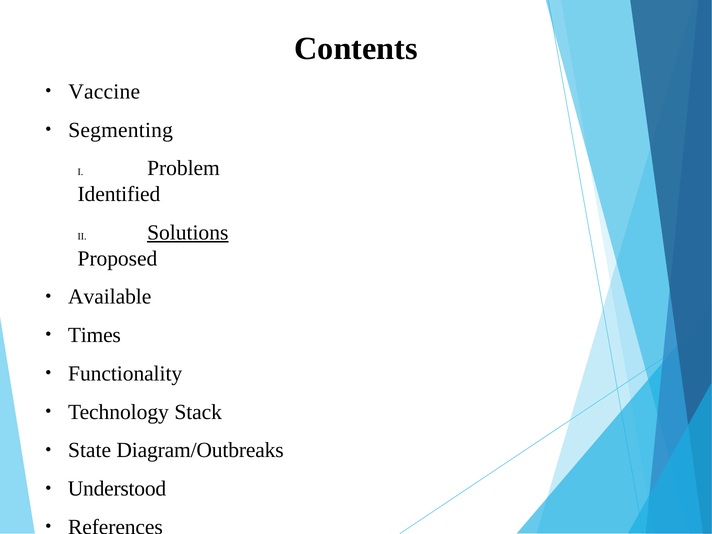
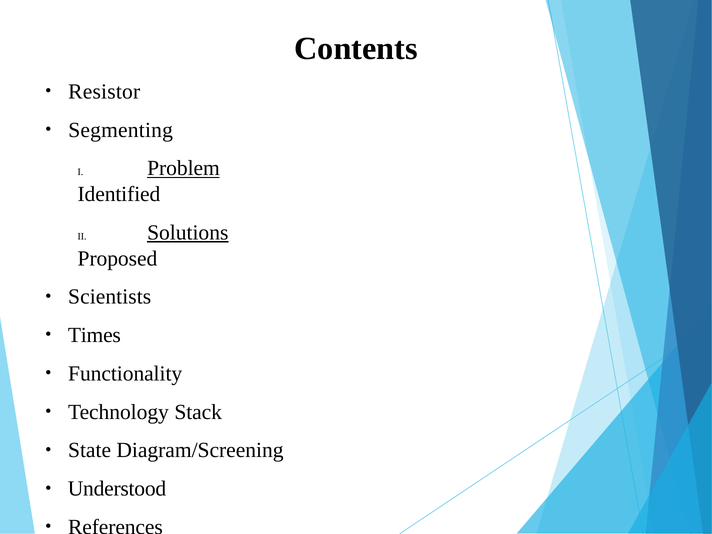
Vaccine: Vaccine -> Resistor (104, 92)
Problem underline: none -> present (183, 168)
Available: Available -> Scientists (110, 297)
Diagram/Outbreaks: Diagram/Outbreaks -> Diagram/Screening (200, 450)
